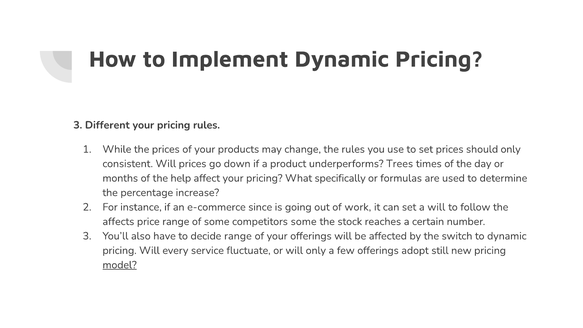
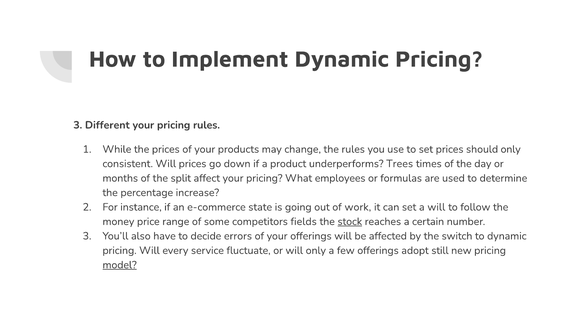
help: help -> split (181, 178)
specifically: specifically -> employees (340, 178)
since: since -> state (260, 207)
affects: affects -> money (118, 221)
competitors some: some -> fields (304, 221)
stock underline: none -> present (350, 221)
decide range: range -> errors (238, 236)
